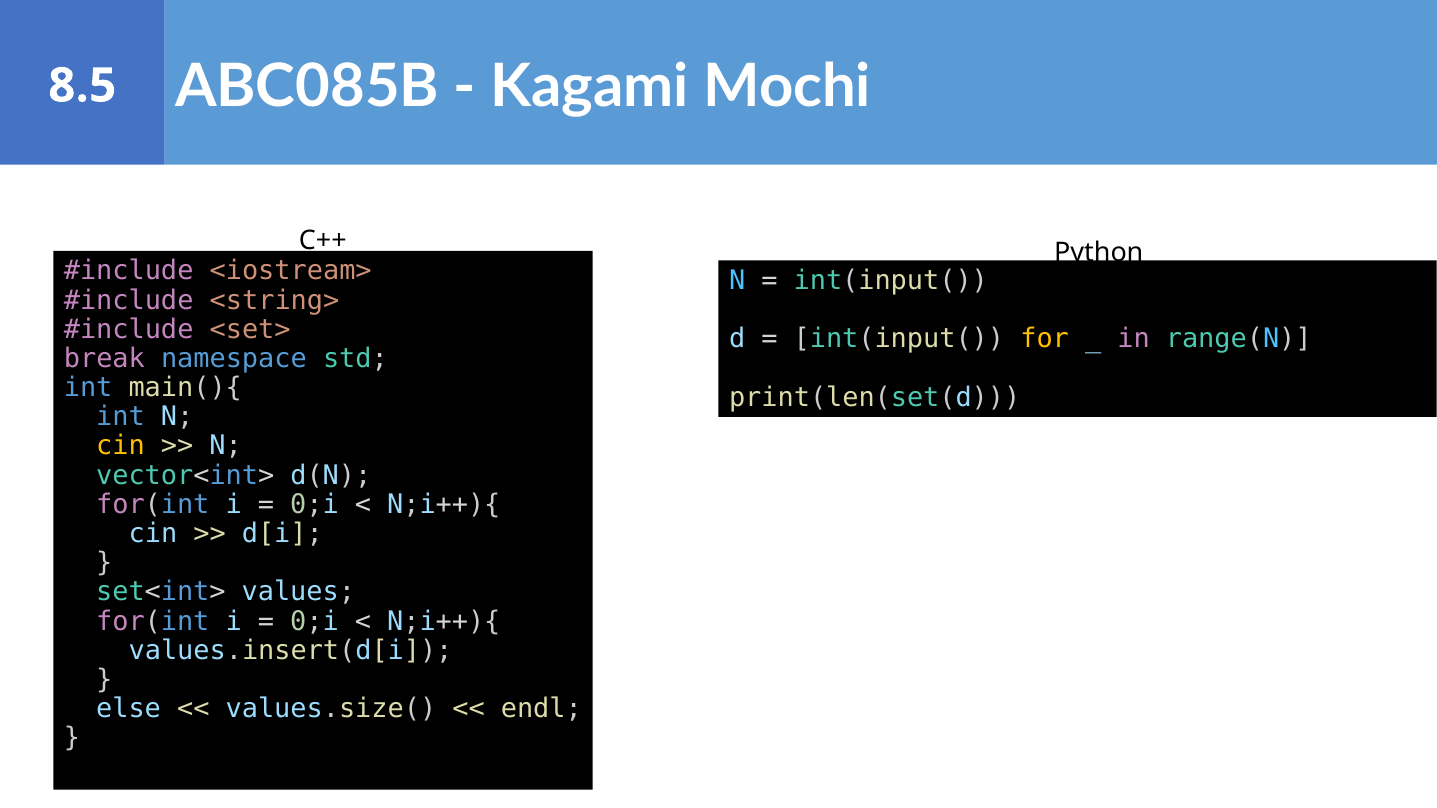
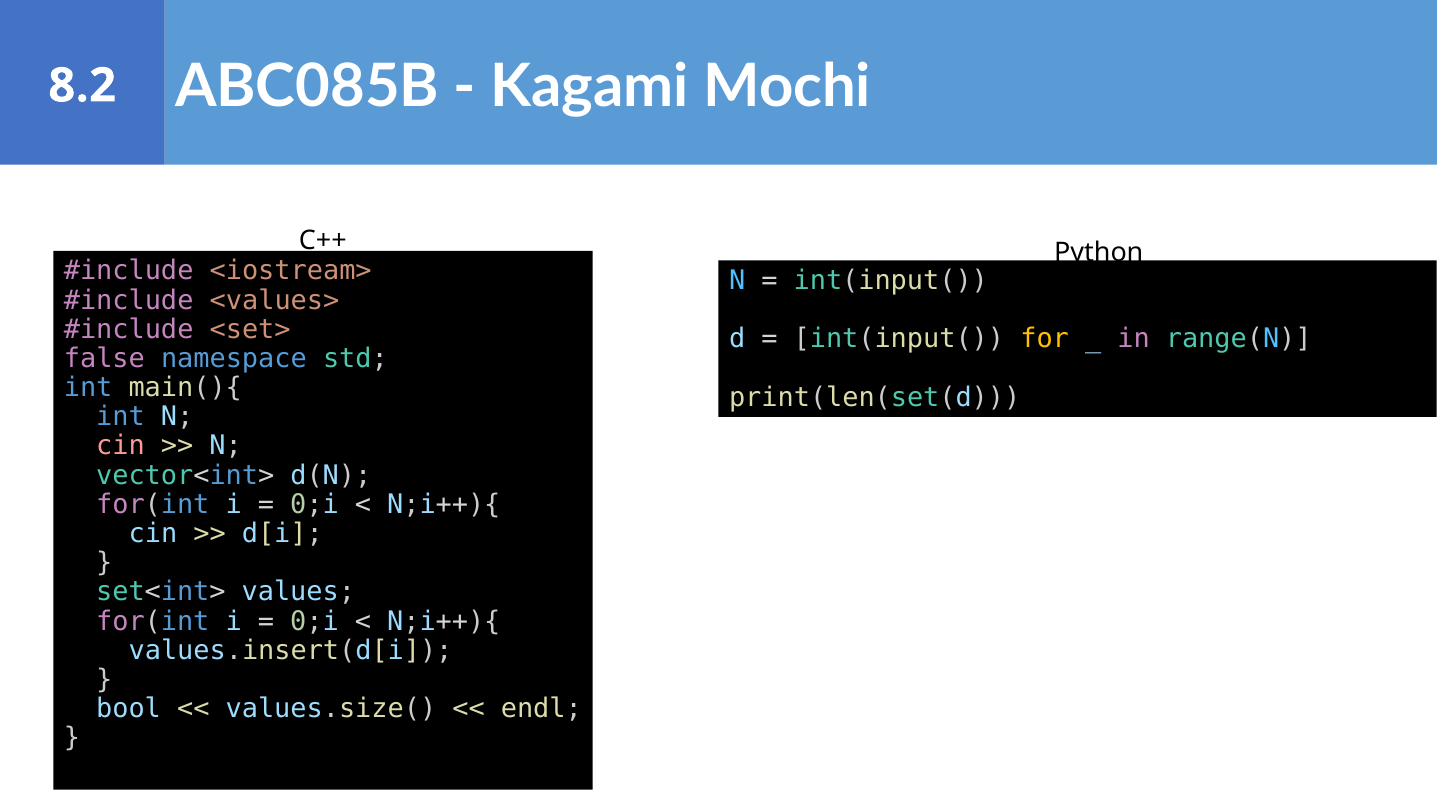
8.5: 8.5 -> 8.2 (82, 86)
<string>: <string> -> <values> (275, 300)
break: break -> false (104, 359)
cin colour: yellow -> pink (120, 446)
else: else -> bool (129, 709)
